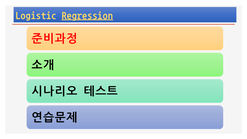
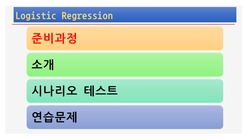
Regression underline: present -> none (87, 15)
